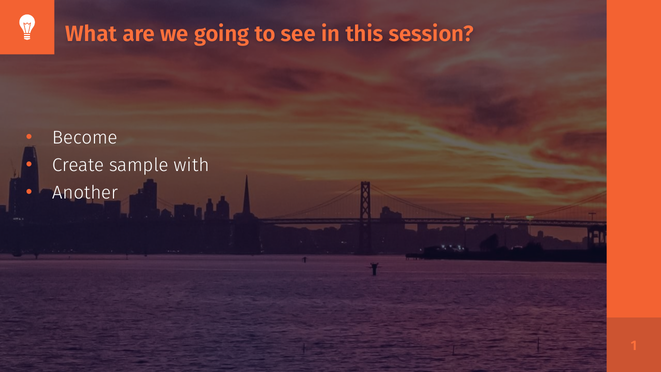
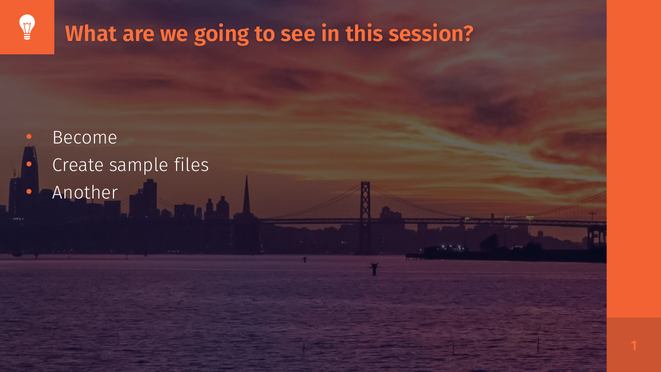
with: with -> files (192, 165)
